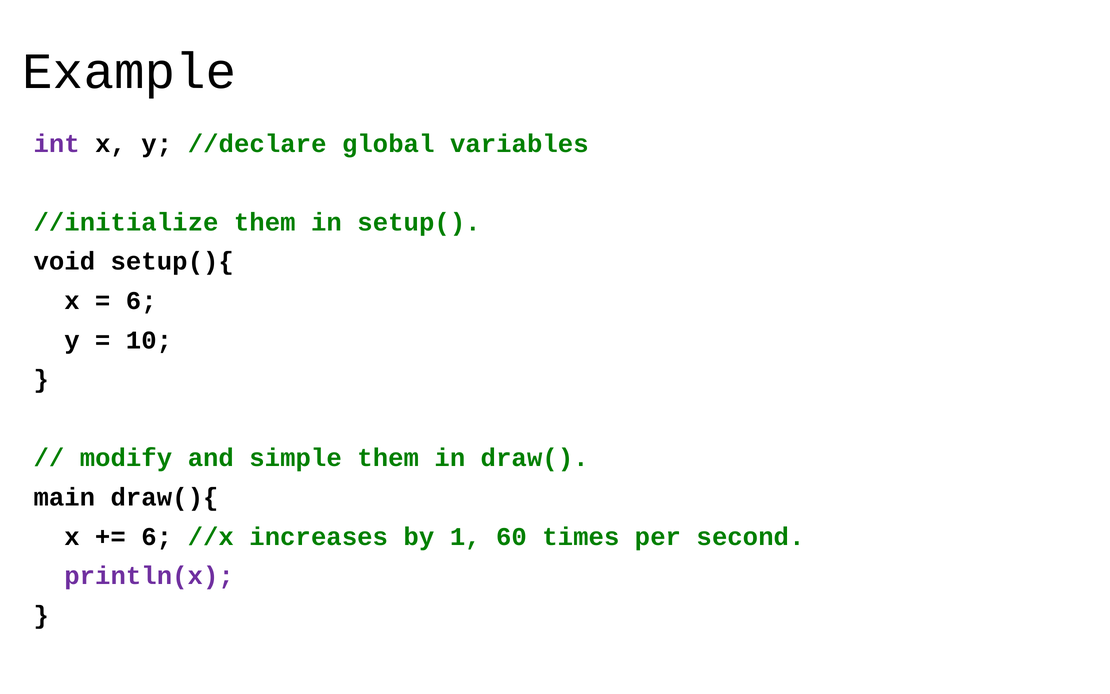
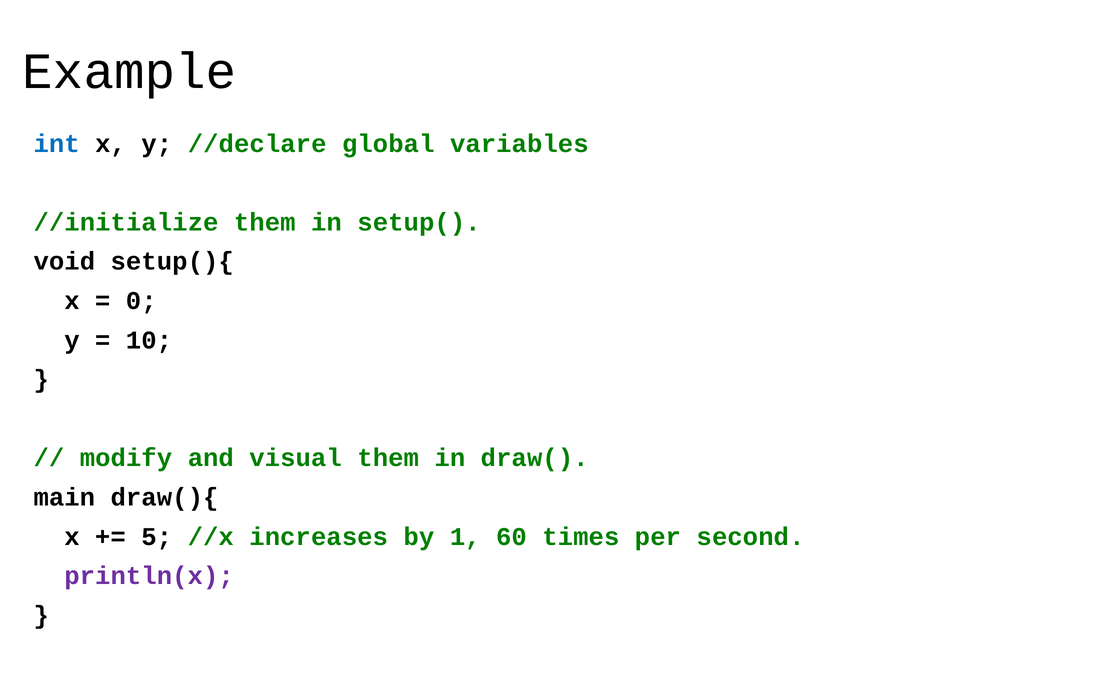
int colour: purple -> blue (57, 144)
6: 6 -> 0 (141, 301)
simple: simple -> visual (296, 458)
6: 6 -> 5 (157, 536)
